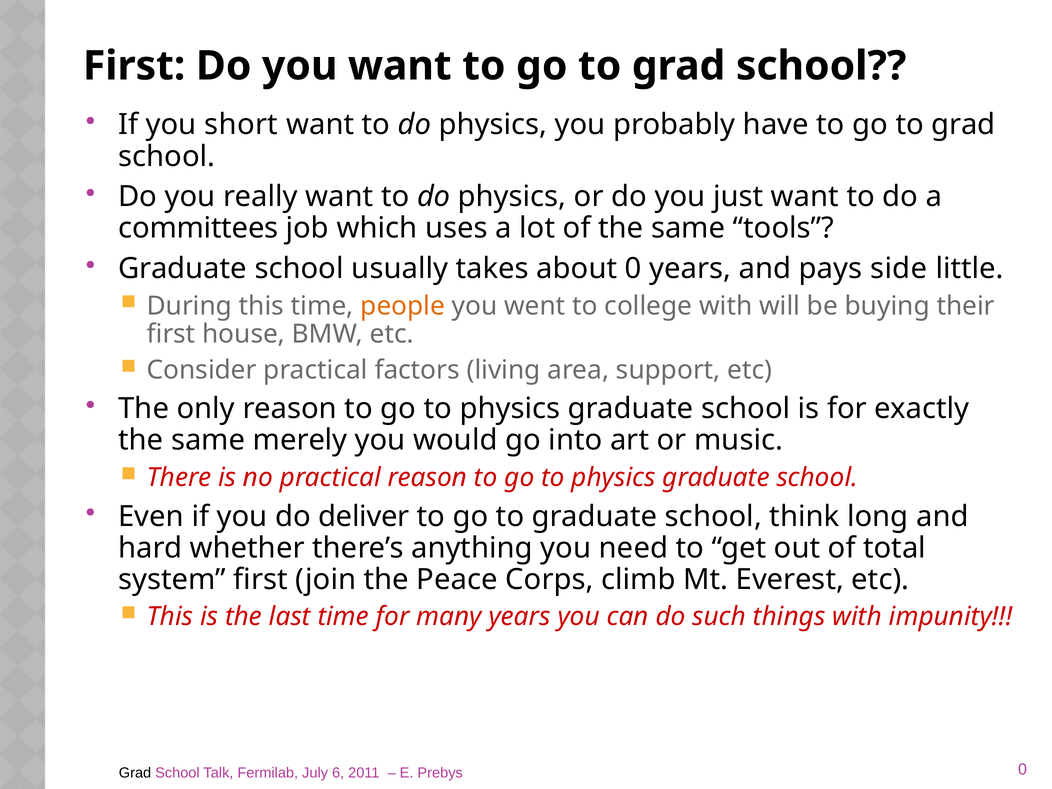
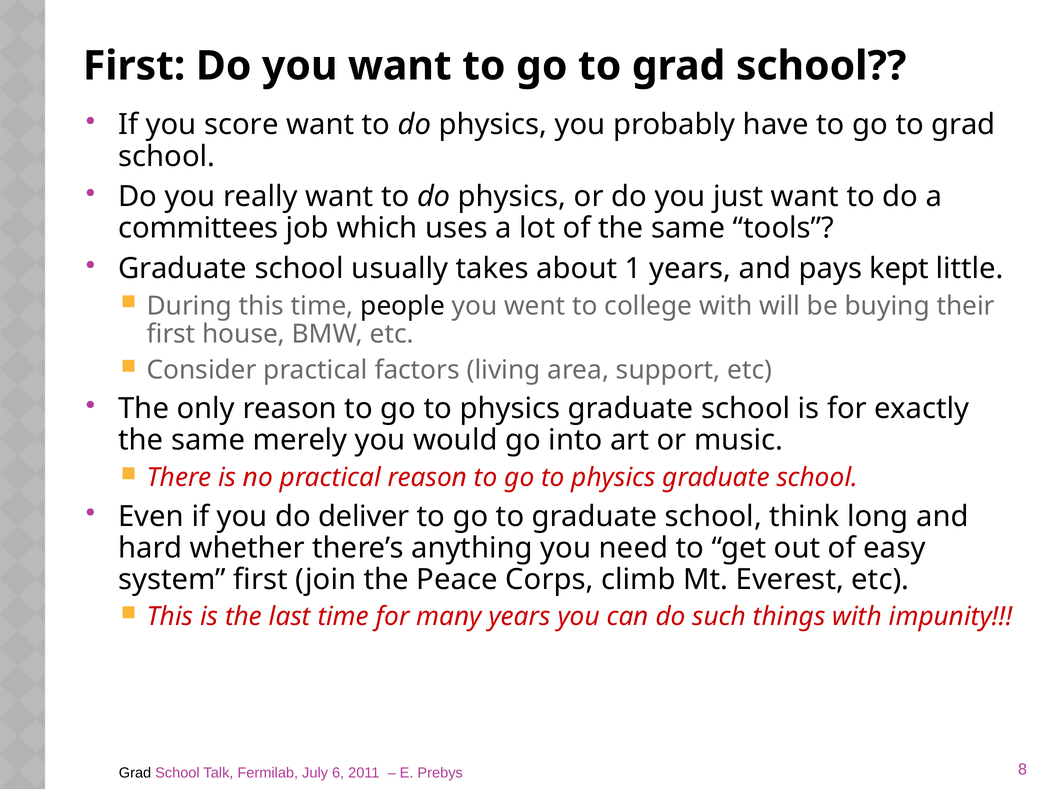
short: short -> score (241, 125)
about 0: 0 -> 1 (633, 269)
side: side -> kept (899, 269)
people colour: orange -> black (403, 306)
total: total -> easy (894, 548)
Prebys 0: 0 -> 8 (1023, 769)
